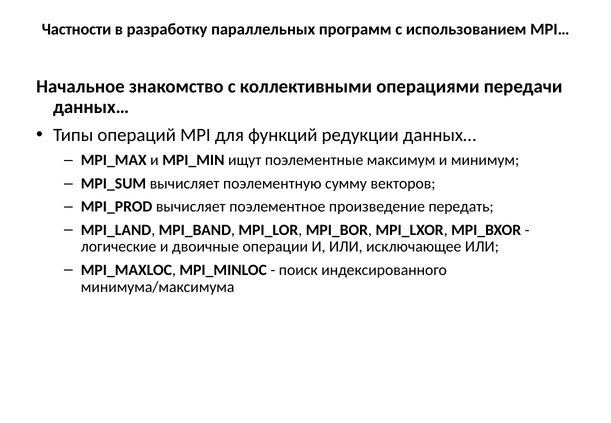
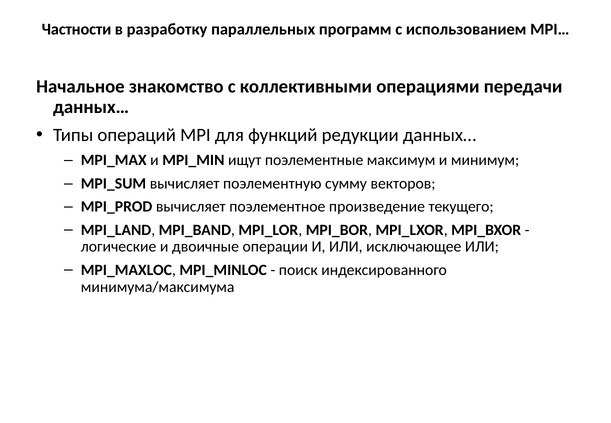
передать: передать -> текущего (461, 207)
